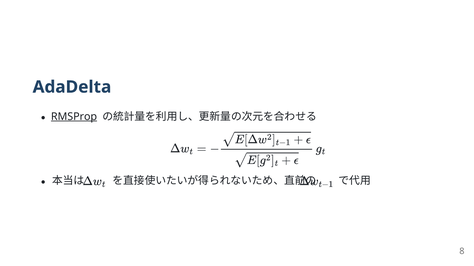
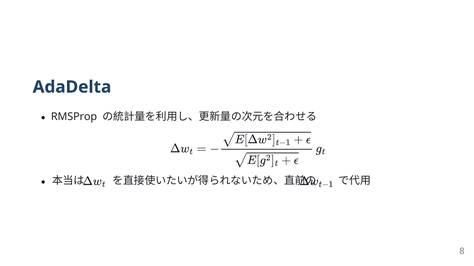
RMSProp underline: present -> none (74, 117)
